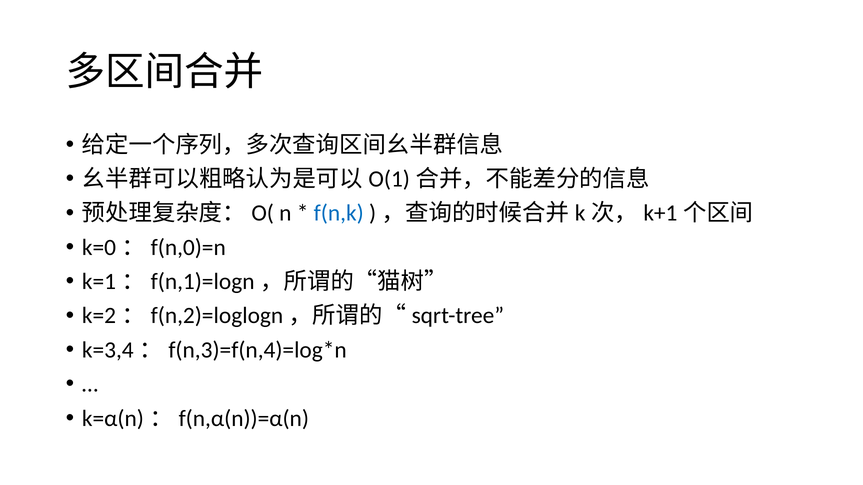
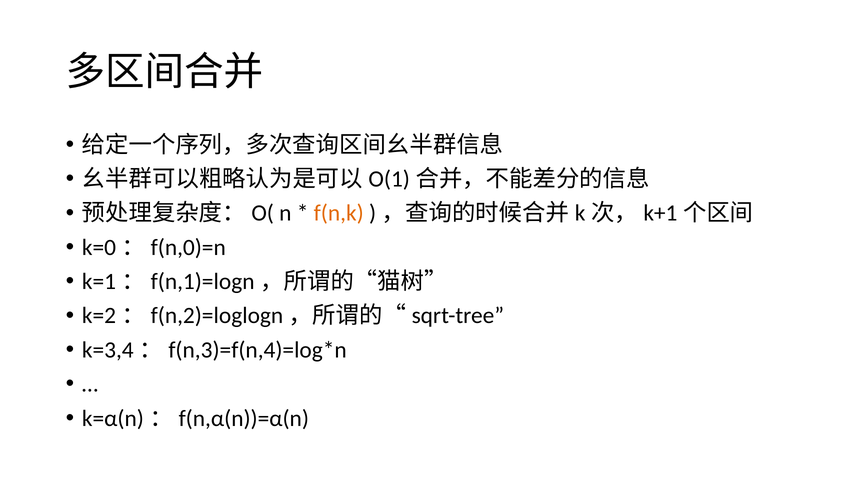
f(n,k colour: blue -> orange (339, 213)
